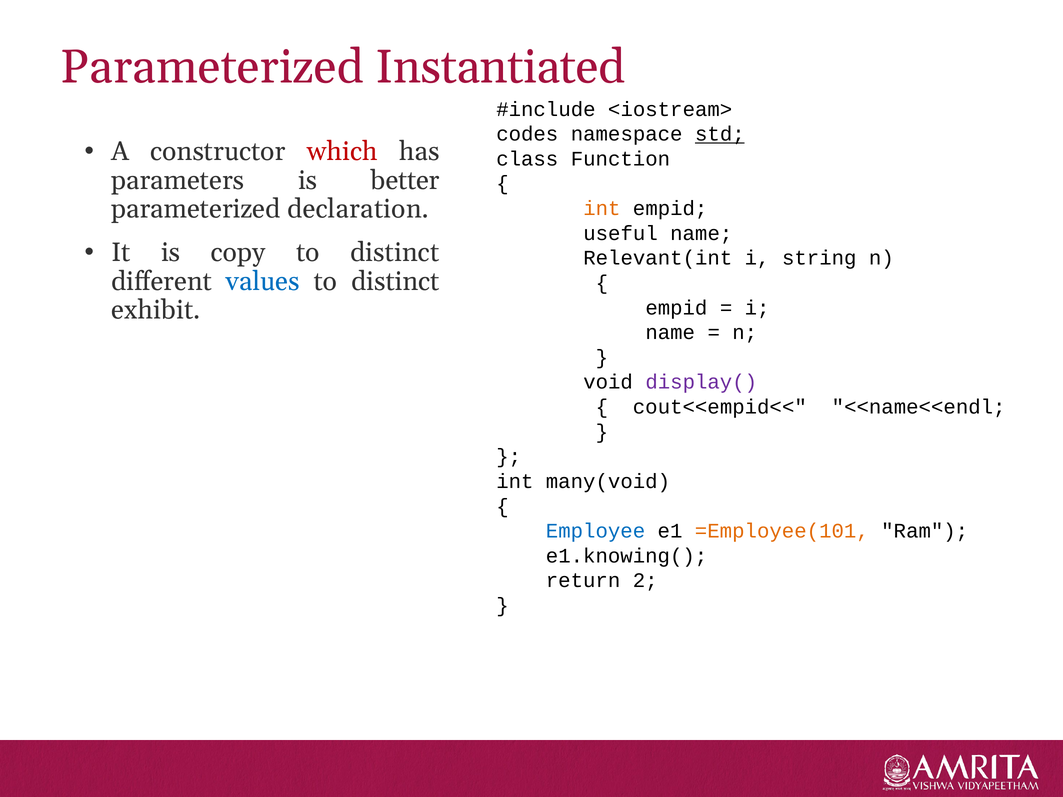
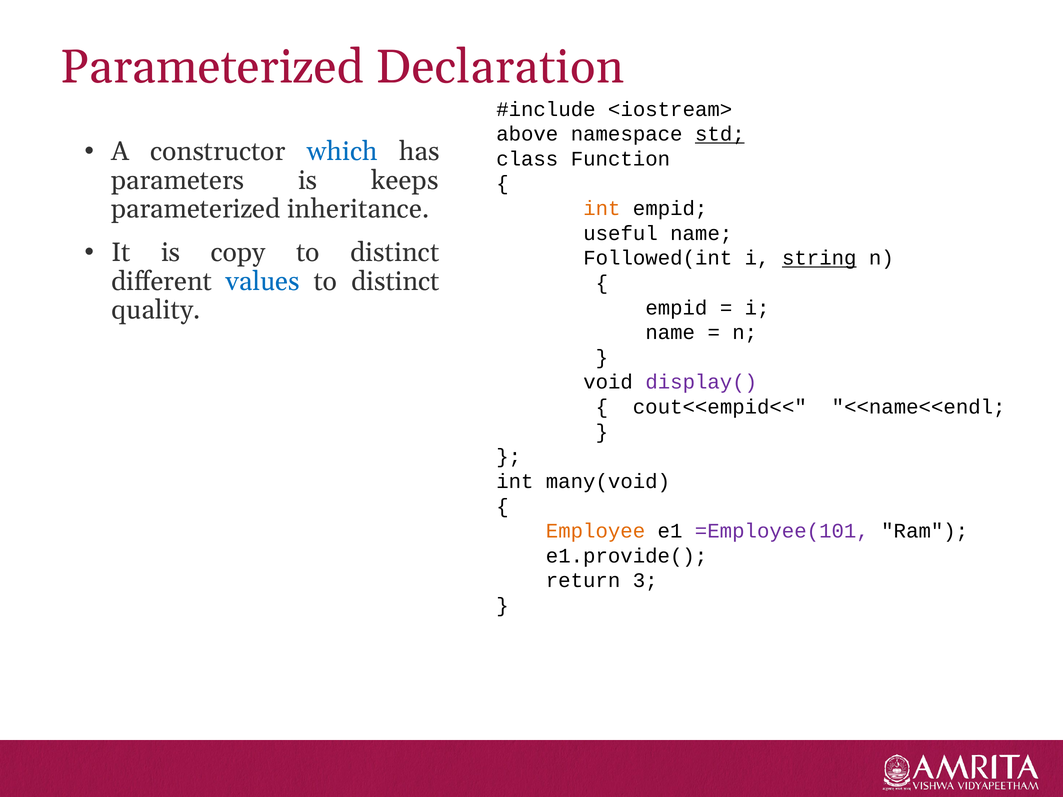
Instantiated: Instantiated -> Declaration (500, 67)
codes: codes -> above (527, 134)
which colour: red -> blue (342, 152)
better: better -> keeps (405, 180)
declaration: declaration -> inheritance (358, 209)
Relevant(int: Relevant(int -> Followed(int (658, 258)
string underline: none -> present (819, 258)
exhibit: exhibit -> quality (156, 310)
Employee colour: blue -> orange (596, 531)
=Employee(101 colour: orange -> purple (782, 531)
e1.knowing(: e1.knowing( -> e1.provide( (627, 556)
2: 2 -> 3 (645, 581)
